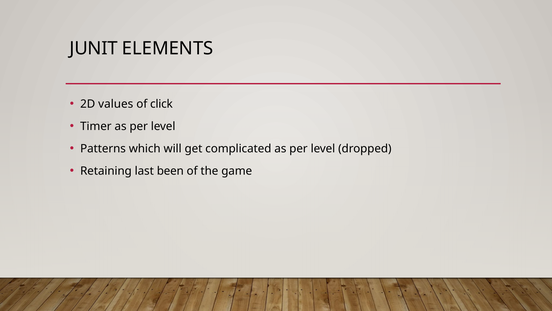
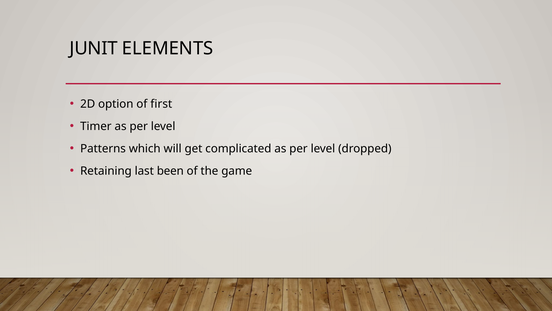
values: values -> option (116, 104)
click: click -> first (161, 104)
